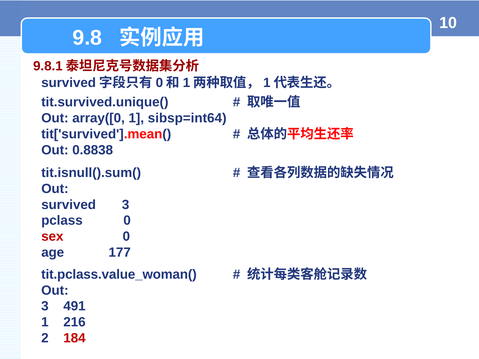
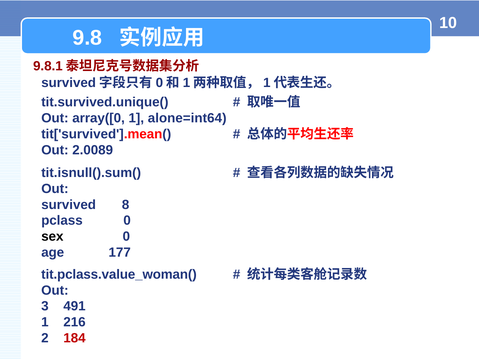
sibsp=int64: sibsp=int64 -> alone=int64 (187, 118)
0.8838: 0.8838 -> 2.0089 (93, 150)
survived 3: 3 -> 8 (126, 205)
sex colour: red -> black (52, 237)
